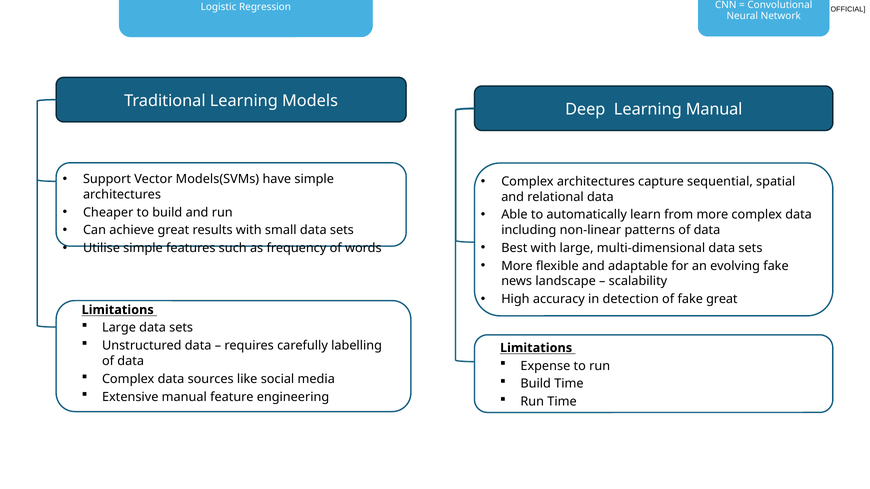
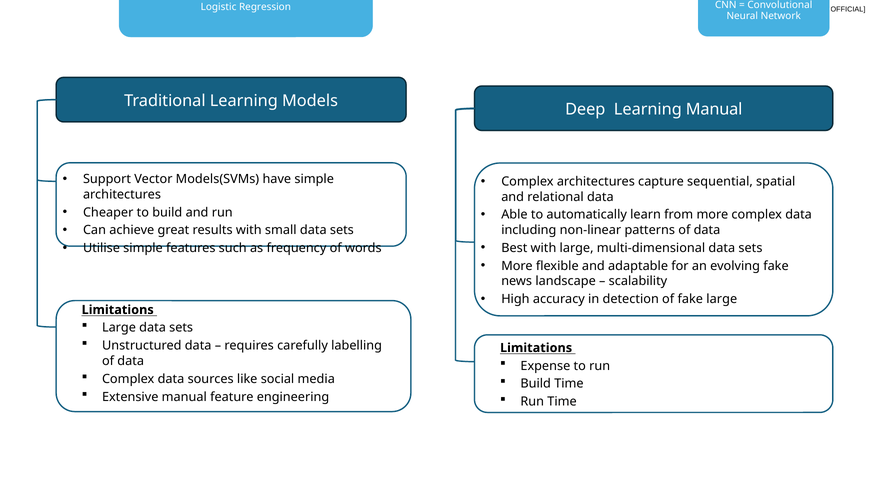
fake great: great -> large (722, 299)
